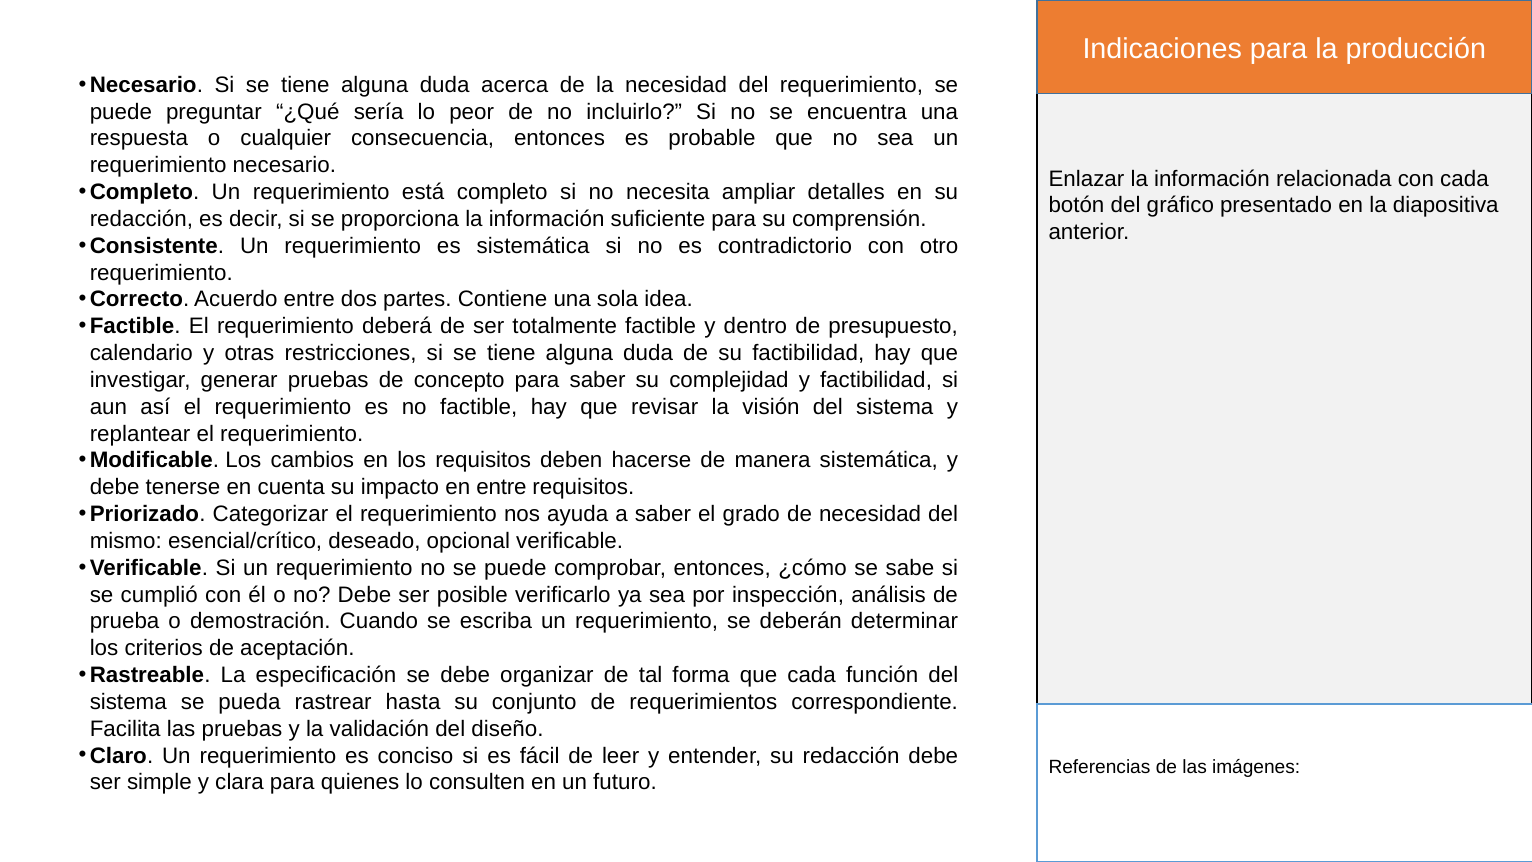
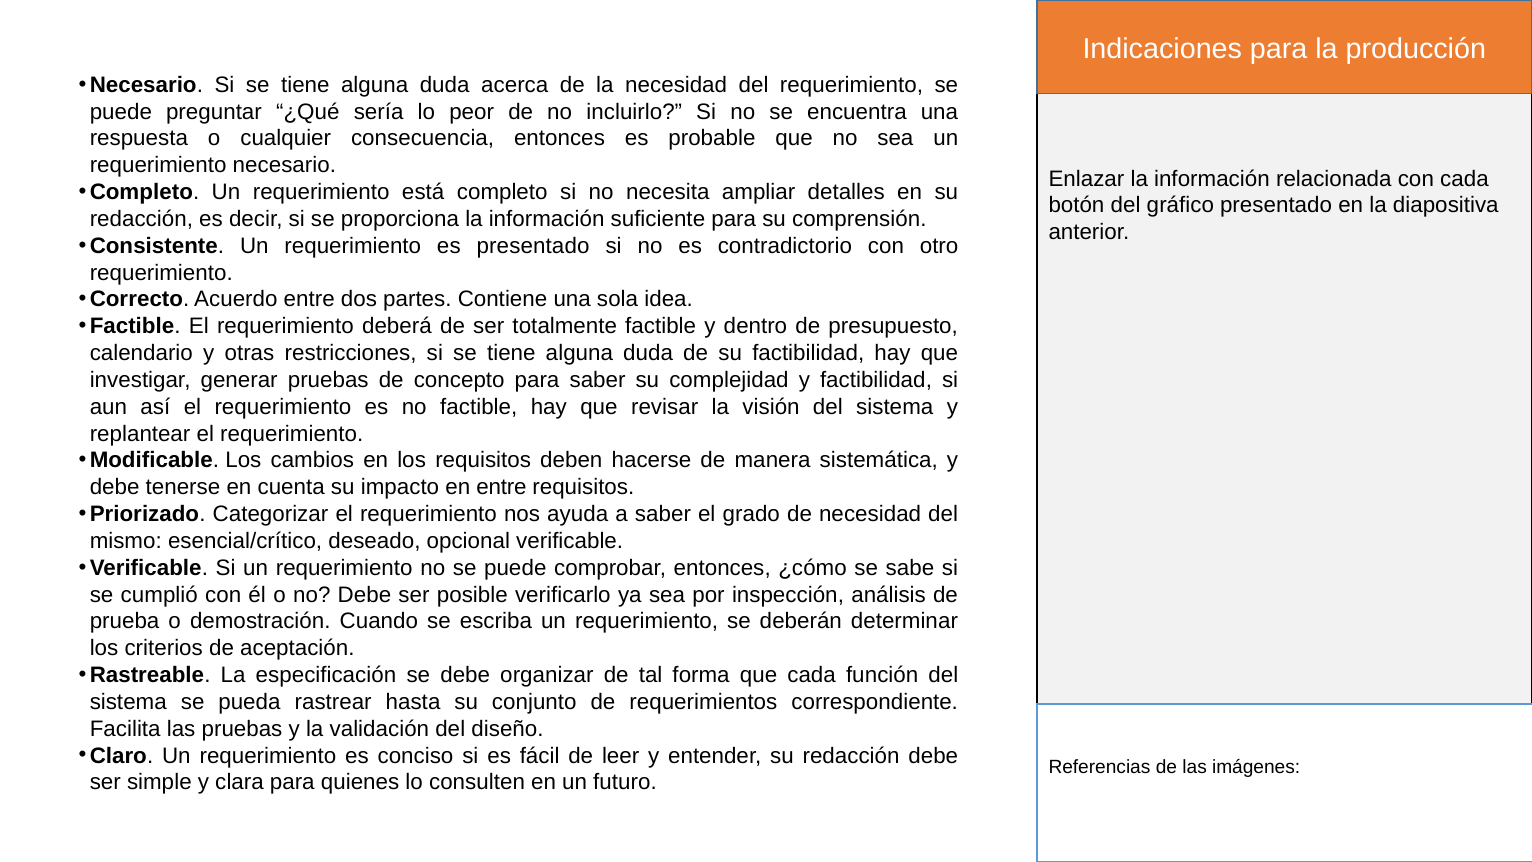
es sistemática: sistemática -> presentado (533, 246)
